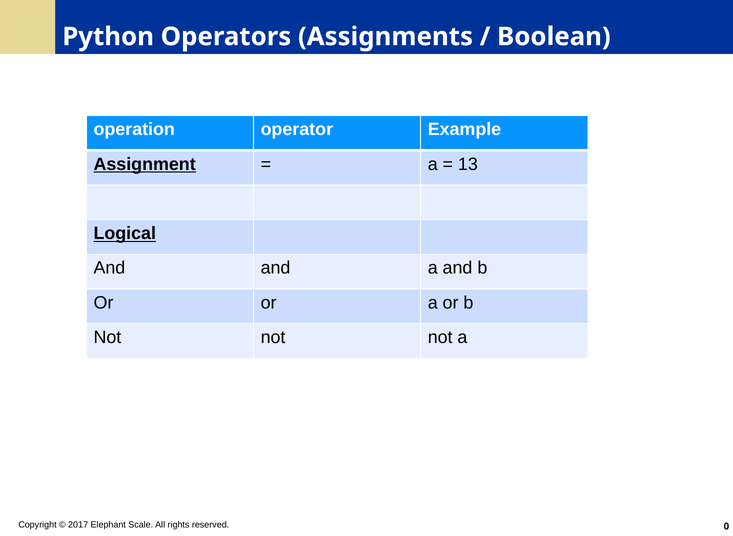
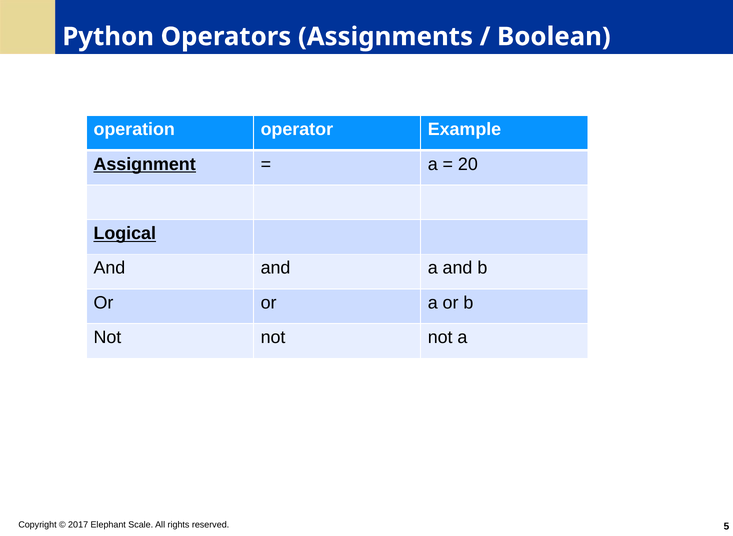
13: 13 -> 20 (468, 164)
0: 0 -> 5 (726, 527)
